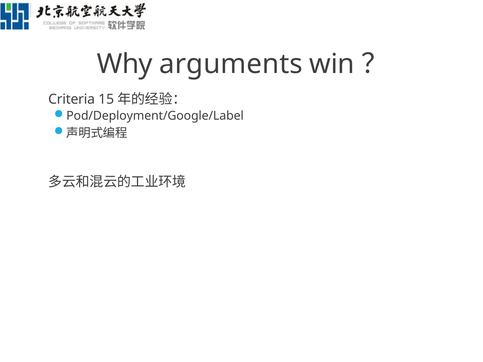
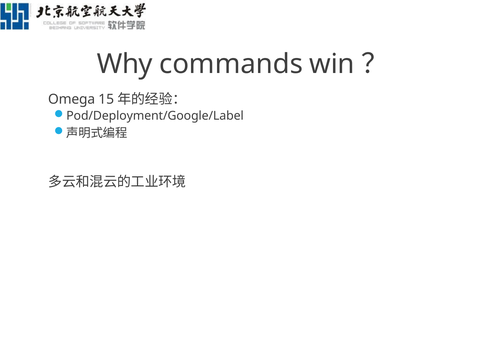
arguments: arguments -> commands (231, 64)
Criteria: Criteria -> Omega (72, 99)
